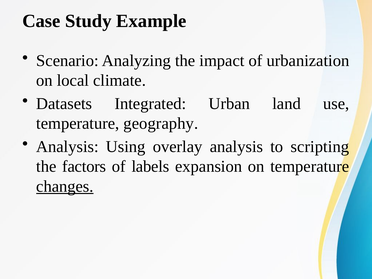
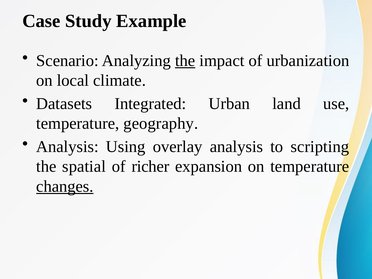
the underline: none -> present (185, 61)
factors: factors -> spatial (84, 167)
labels: labels -> richer (150, 167)
